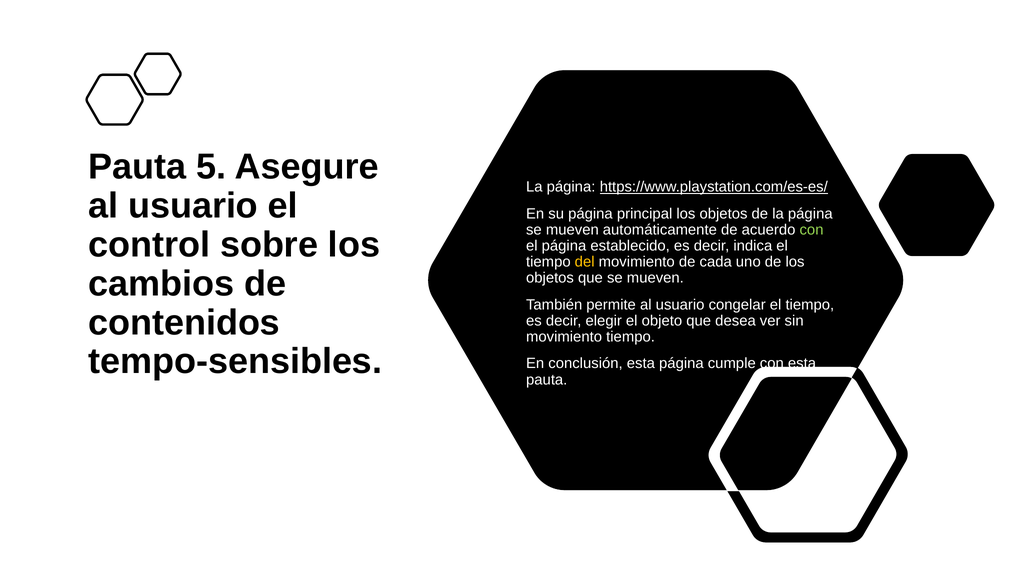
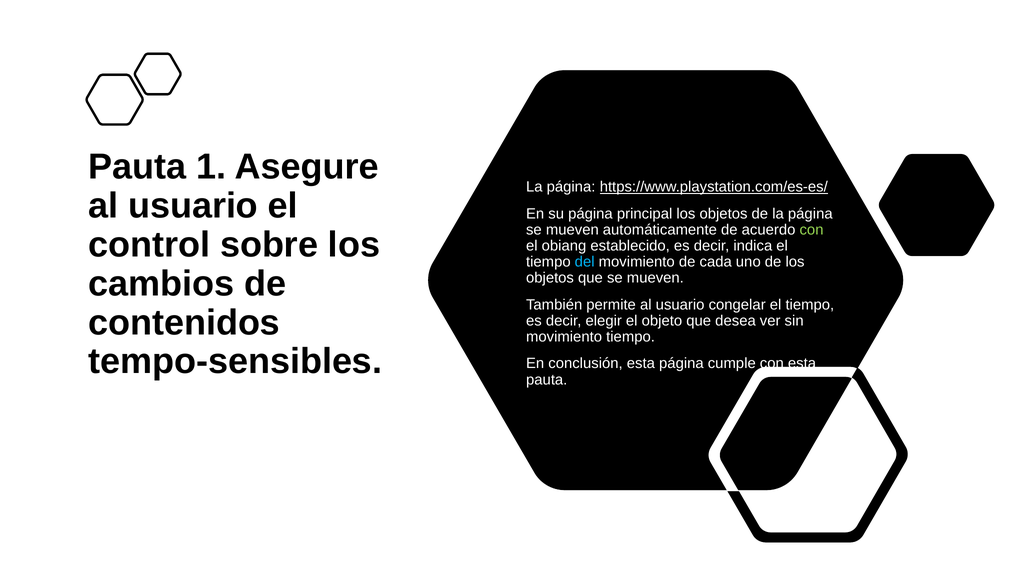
5: 5 -> 1 (211, 167)
el página: página -> obiang (564, 246)
del colour: yellow -> light blue (585, 262)
